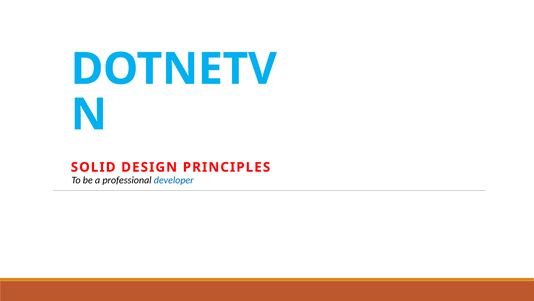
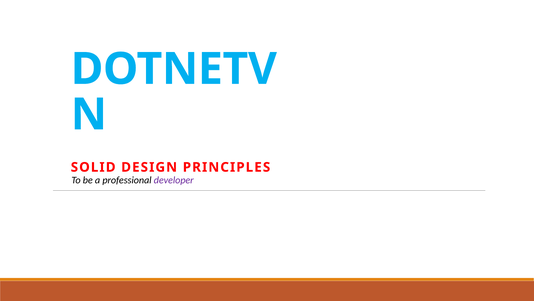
developer colour: blue -> purple (174, 180)
